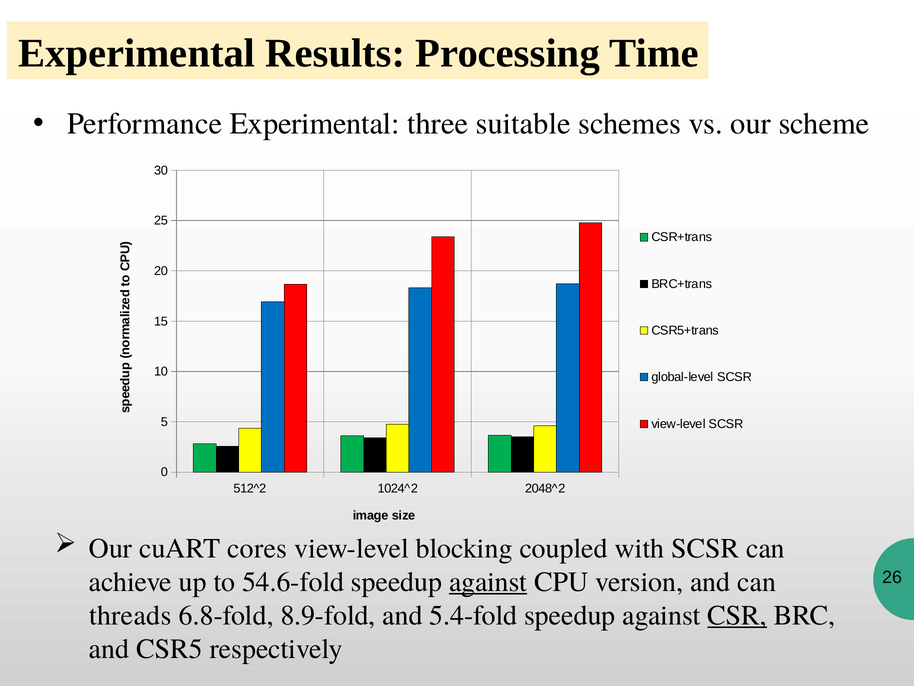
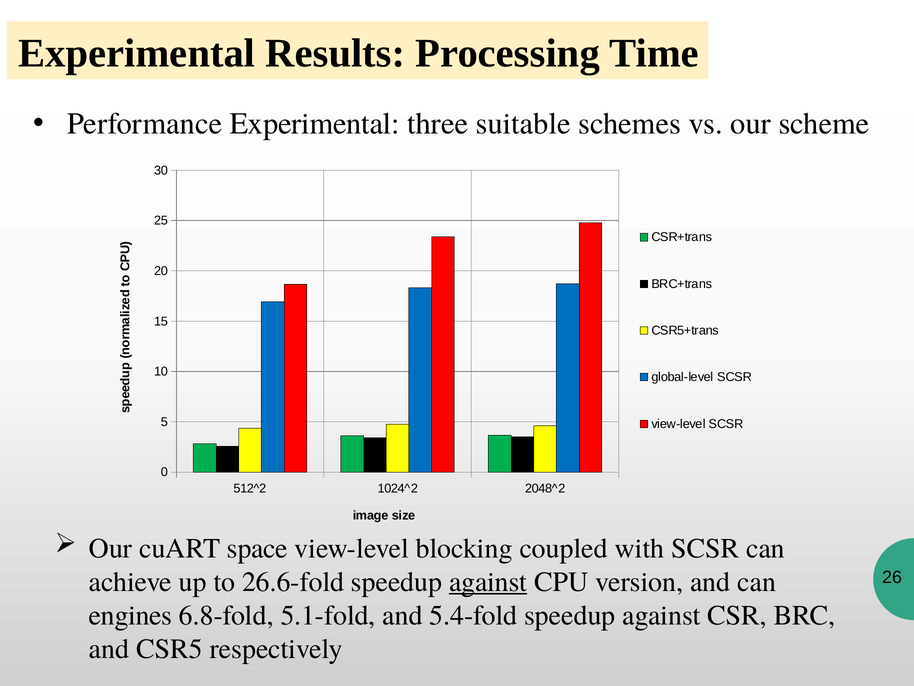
cores: cores -> space (257, 548)
54.6-fold: 54.6-fold -> 26.6-fold (293, 581)
threads: threads -> engines (131, 615)
8.9-fold: 8.9-fold -> 5.1-fold (328, 615)
CSR underline: present -> none (737, 615)
